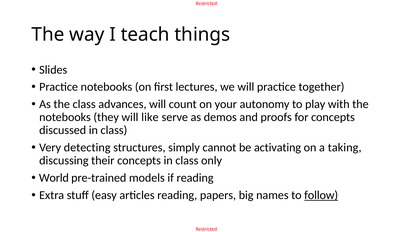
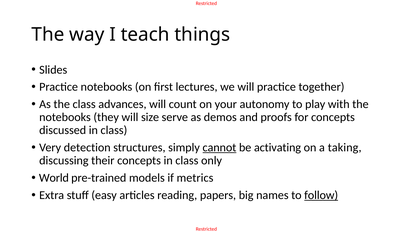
like: like -> size (150, 117)
detecting: detecting -> detection (87, 148)
cannot underline: none -> present (219, 148)
if reading: reading -> metrics (195, 178)
